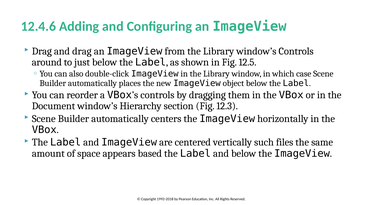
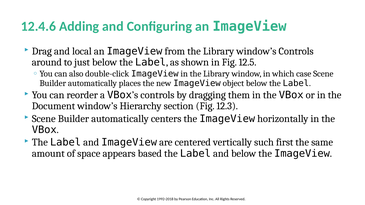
and drag: drag -> local (82, 51)
files: files -> first (285, 143)
